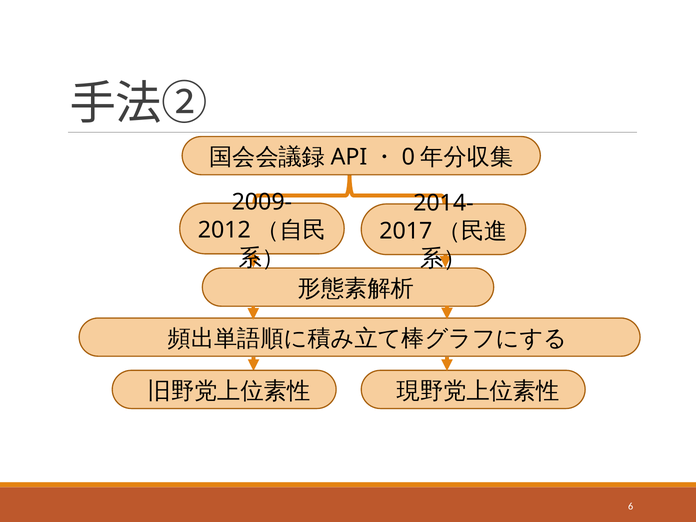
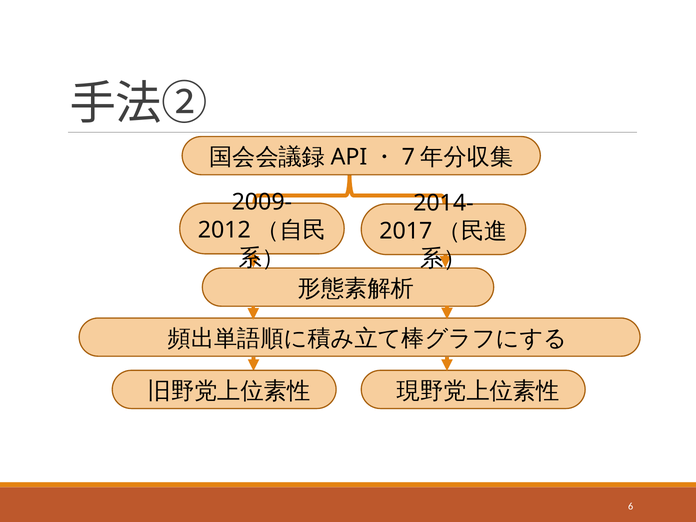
0: 0 -> 7 (408, 157)
